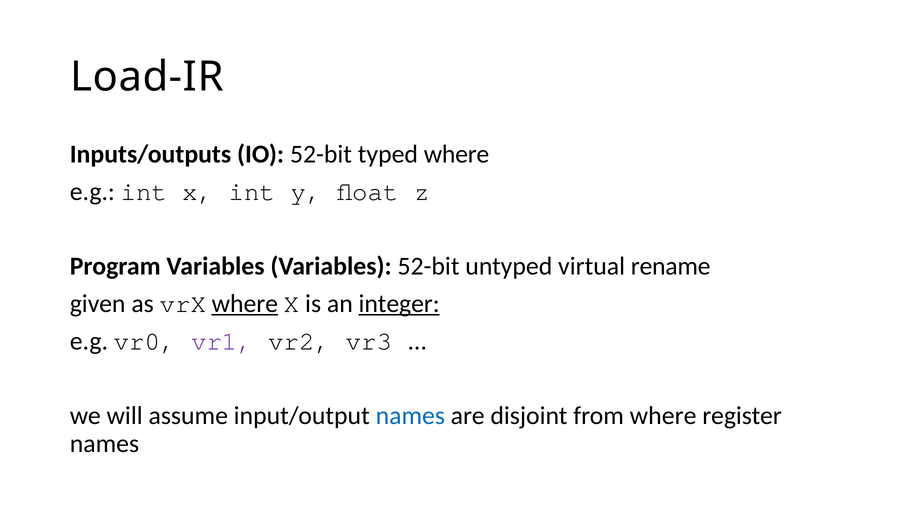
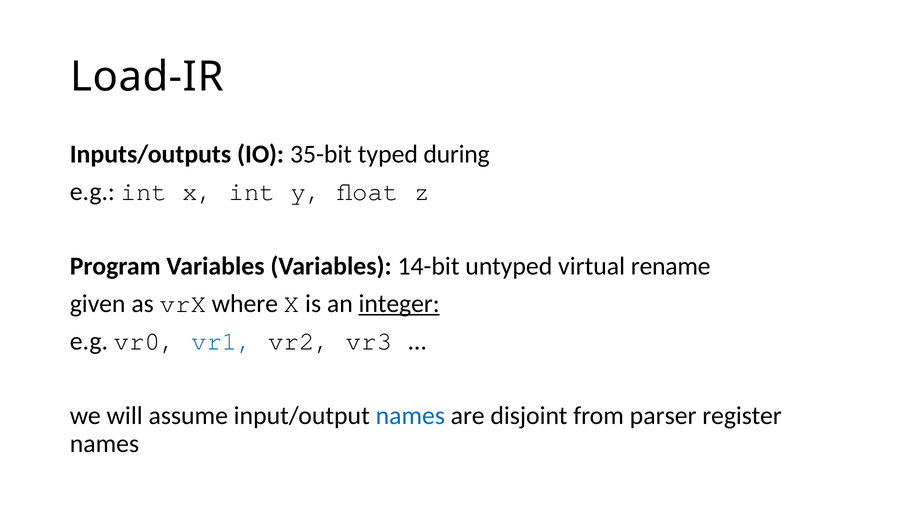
IO 52-bit: 52-bit -> 35-bit (321, 154)
typed where: where -> during (457, 154)
Variables 52-bit: 52-bit -> 14-bit (429, 267)
where underline: present -> none (245, 304)
vr1 colour: purple -> blue (222, 341)
from where: where -> parser (663, 416)
